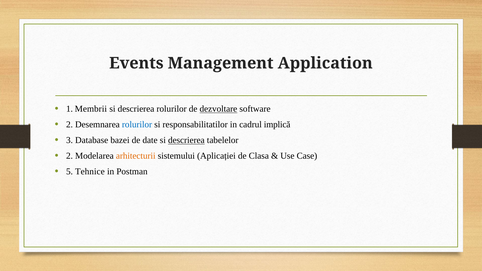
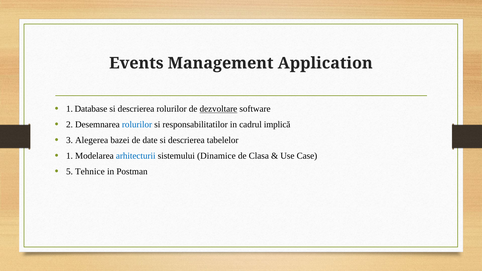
Membrii: Membrii -> Database (91, 109)
Database: Database -> Alegerea (92, 140)
descrierea underline: present -> none (186, 140)
2: 2 -> 1 (70, 156)
arhitecturii colour: orange -> blue (136, 156)
Aplicației: Aplicației -> Dinamice (216, 156)
